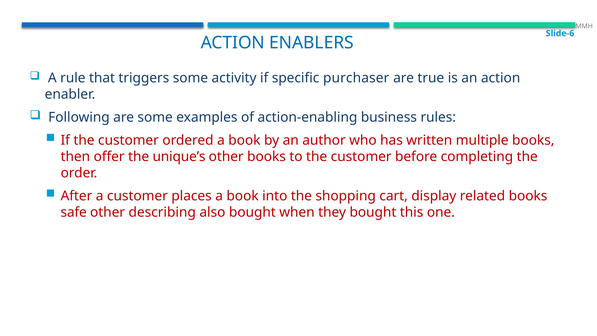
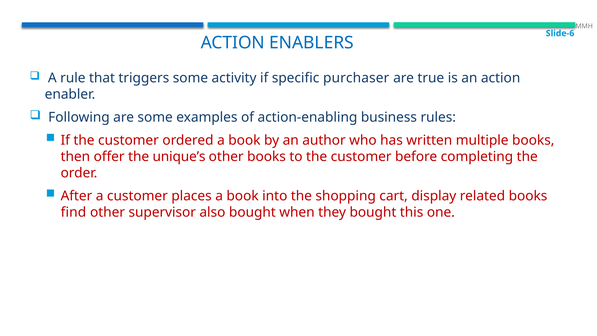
safe: safe -> find (73, 212)
describing: describing -> supervisor (162, 212)
